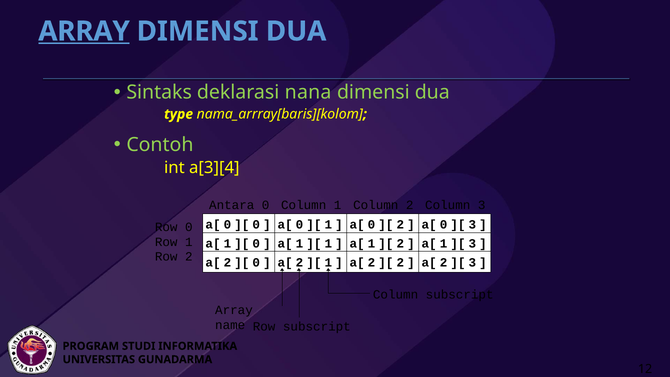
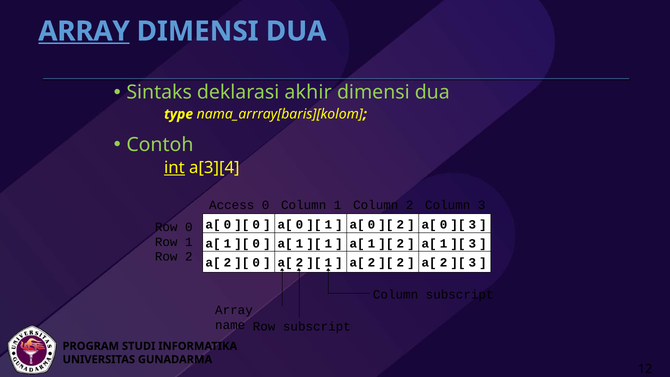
nana: nana -> akhir (308, 92)
int underline: none -> present (174, 168)
Antara: Antara -> Access (232, 205)
